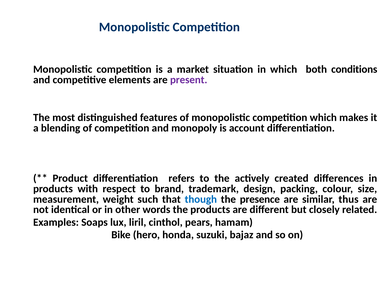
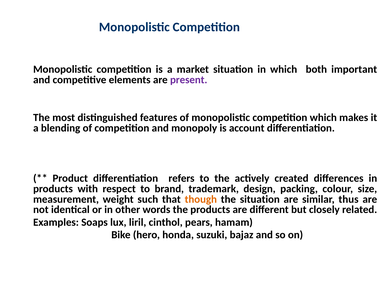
conditions: conditions -> important (354, 69)
though colour: blue -> orange (201, 199)
the presence: presence -> situation (260, 199)
